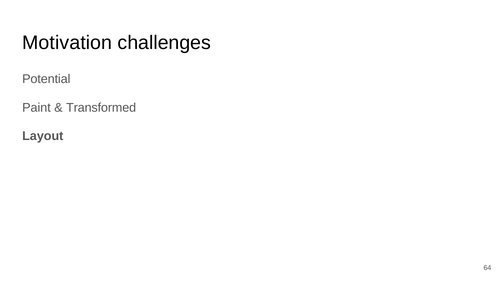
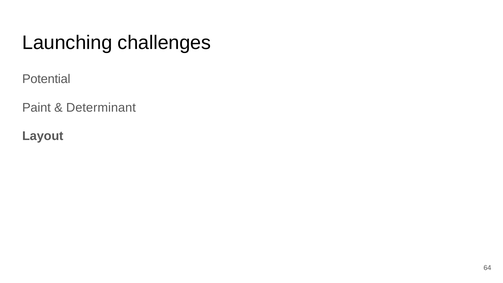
Motivation: Motivation -> Launching (67, 43)
Transformed: Transformed -> Determinant (101, 108)
